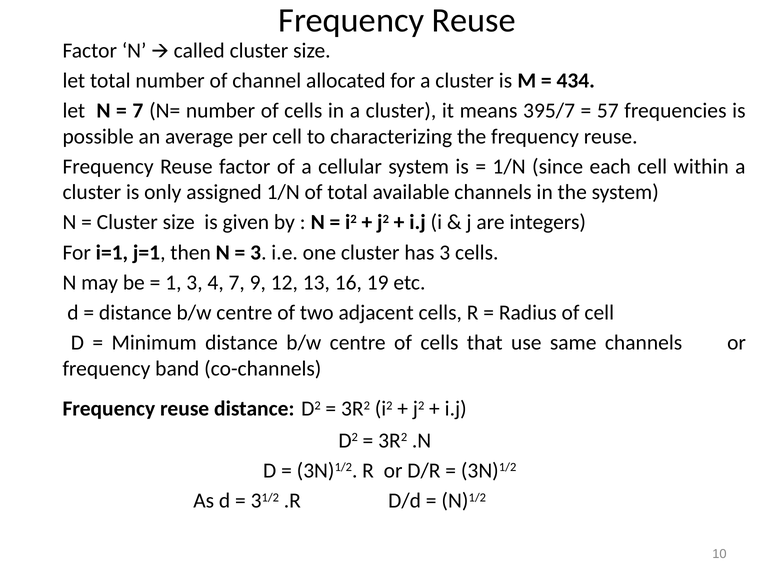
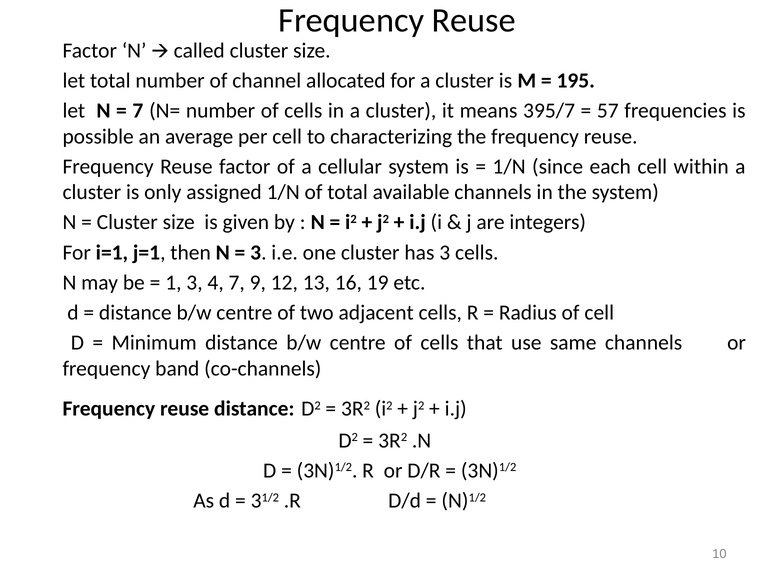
434: 434 -> 195 (576, 81)
